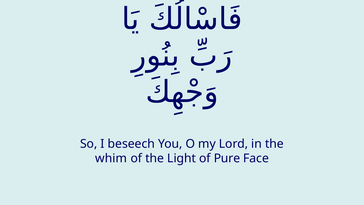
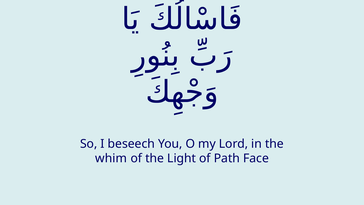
Pure: Pure -> Path (227, 158)
